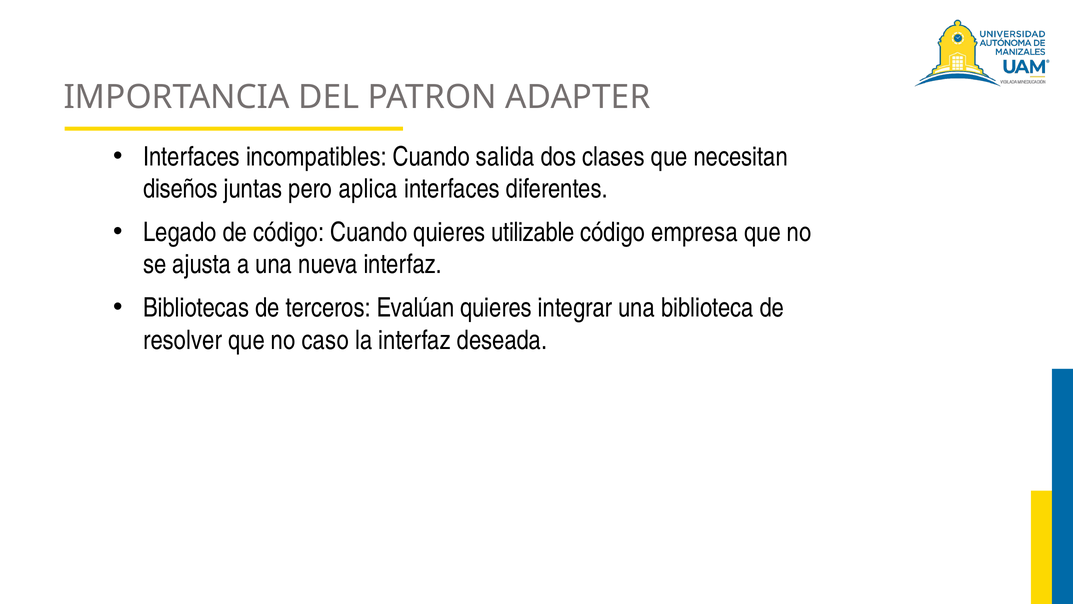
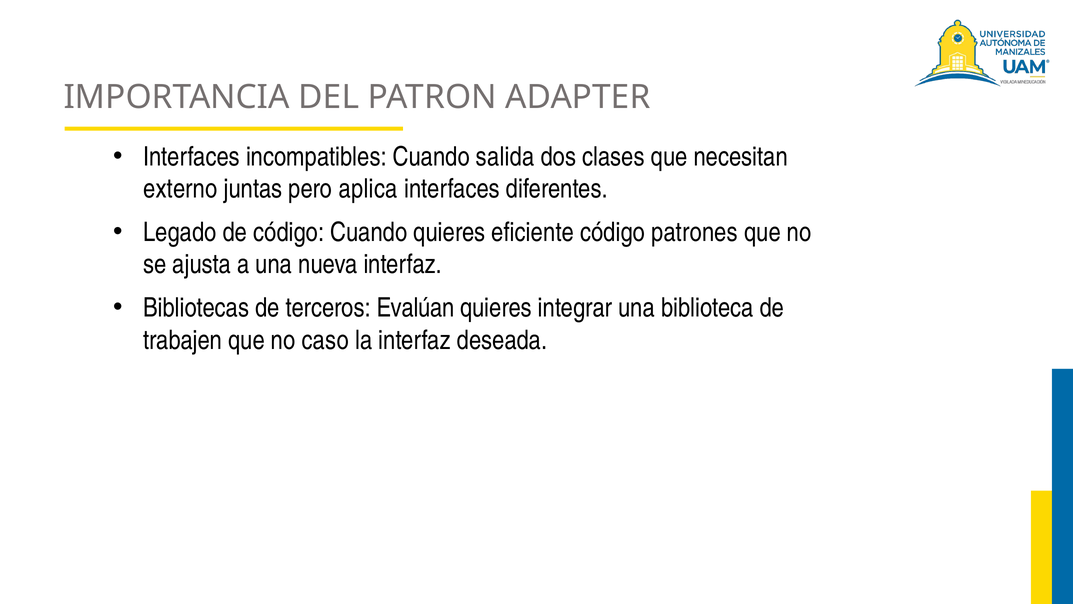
diseños: diseños -> externo (180, 189)
utilizable: utilizable -> eficiente (533, 232)
empresa: empresa -> patrones (694, 232)
resolver: resolver -> trabajen (183, 340)
